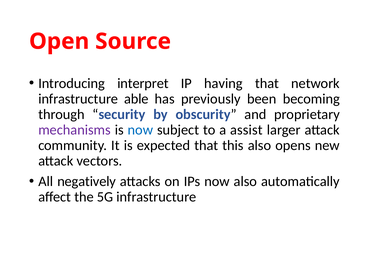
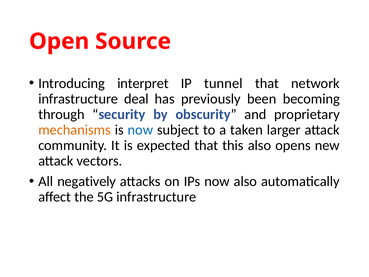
having: having -> tunnel (223, 83)
able: able -> deal (136, 99)
mechanisms colour: purple -> orange (75, 130)
assist: assist -> taken (247, 130)
